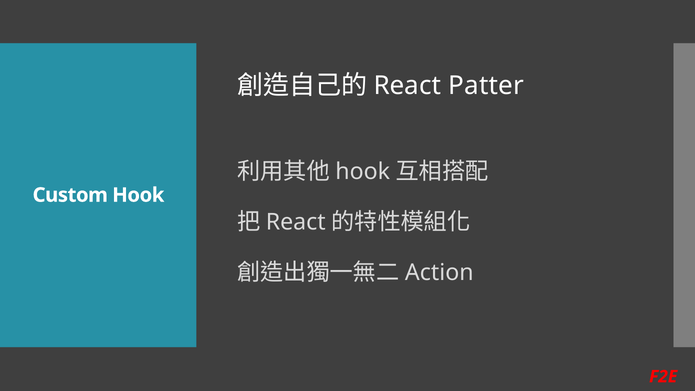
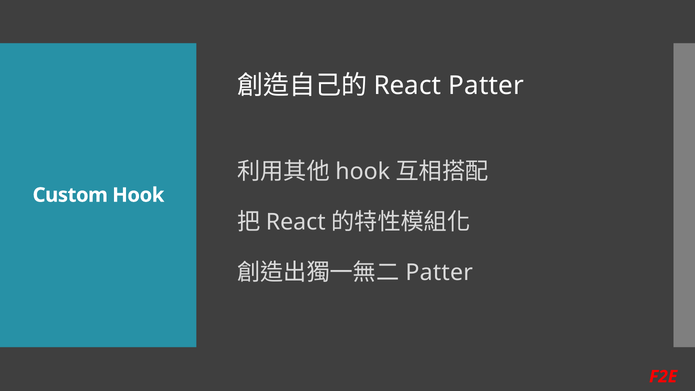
Action: Action -> Patter (439, 273)
